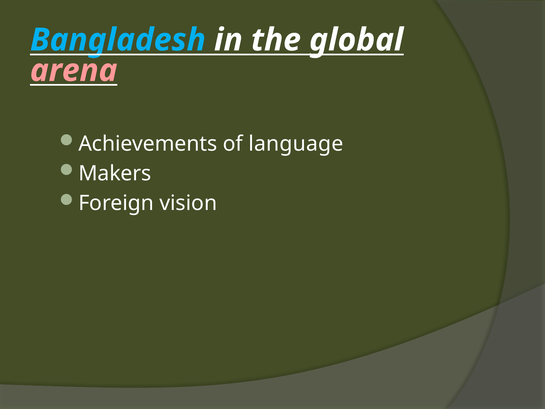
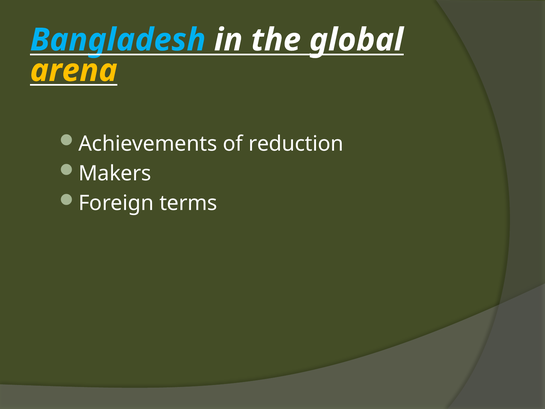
arena colour: pink -> yellow (74, 70)
language: language -> reduction (296, 144)
vision: vision -> terms (188, 203)
